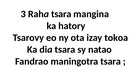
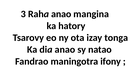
Raha tsara: tsara -> anao (61, 14)
tokoa: tokoa -> tonga (116, 38)
dia tsara: tsara -> anao (65, 50)
maningotra tsara: tsara -> ifony (111, 62)
